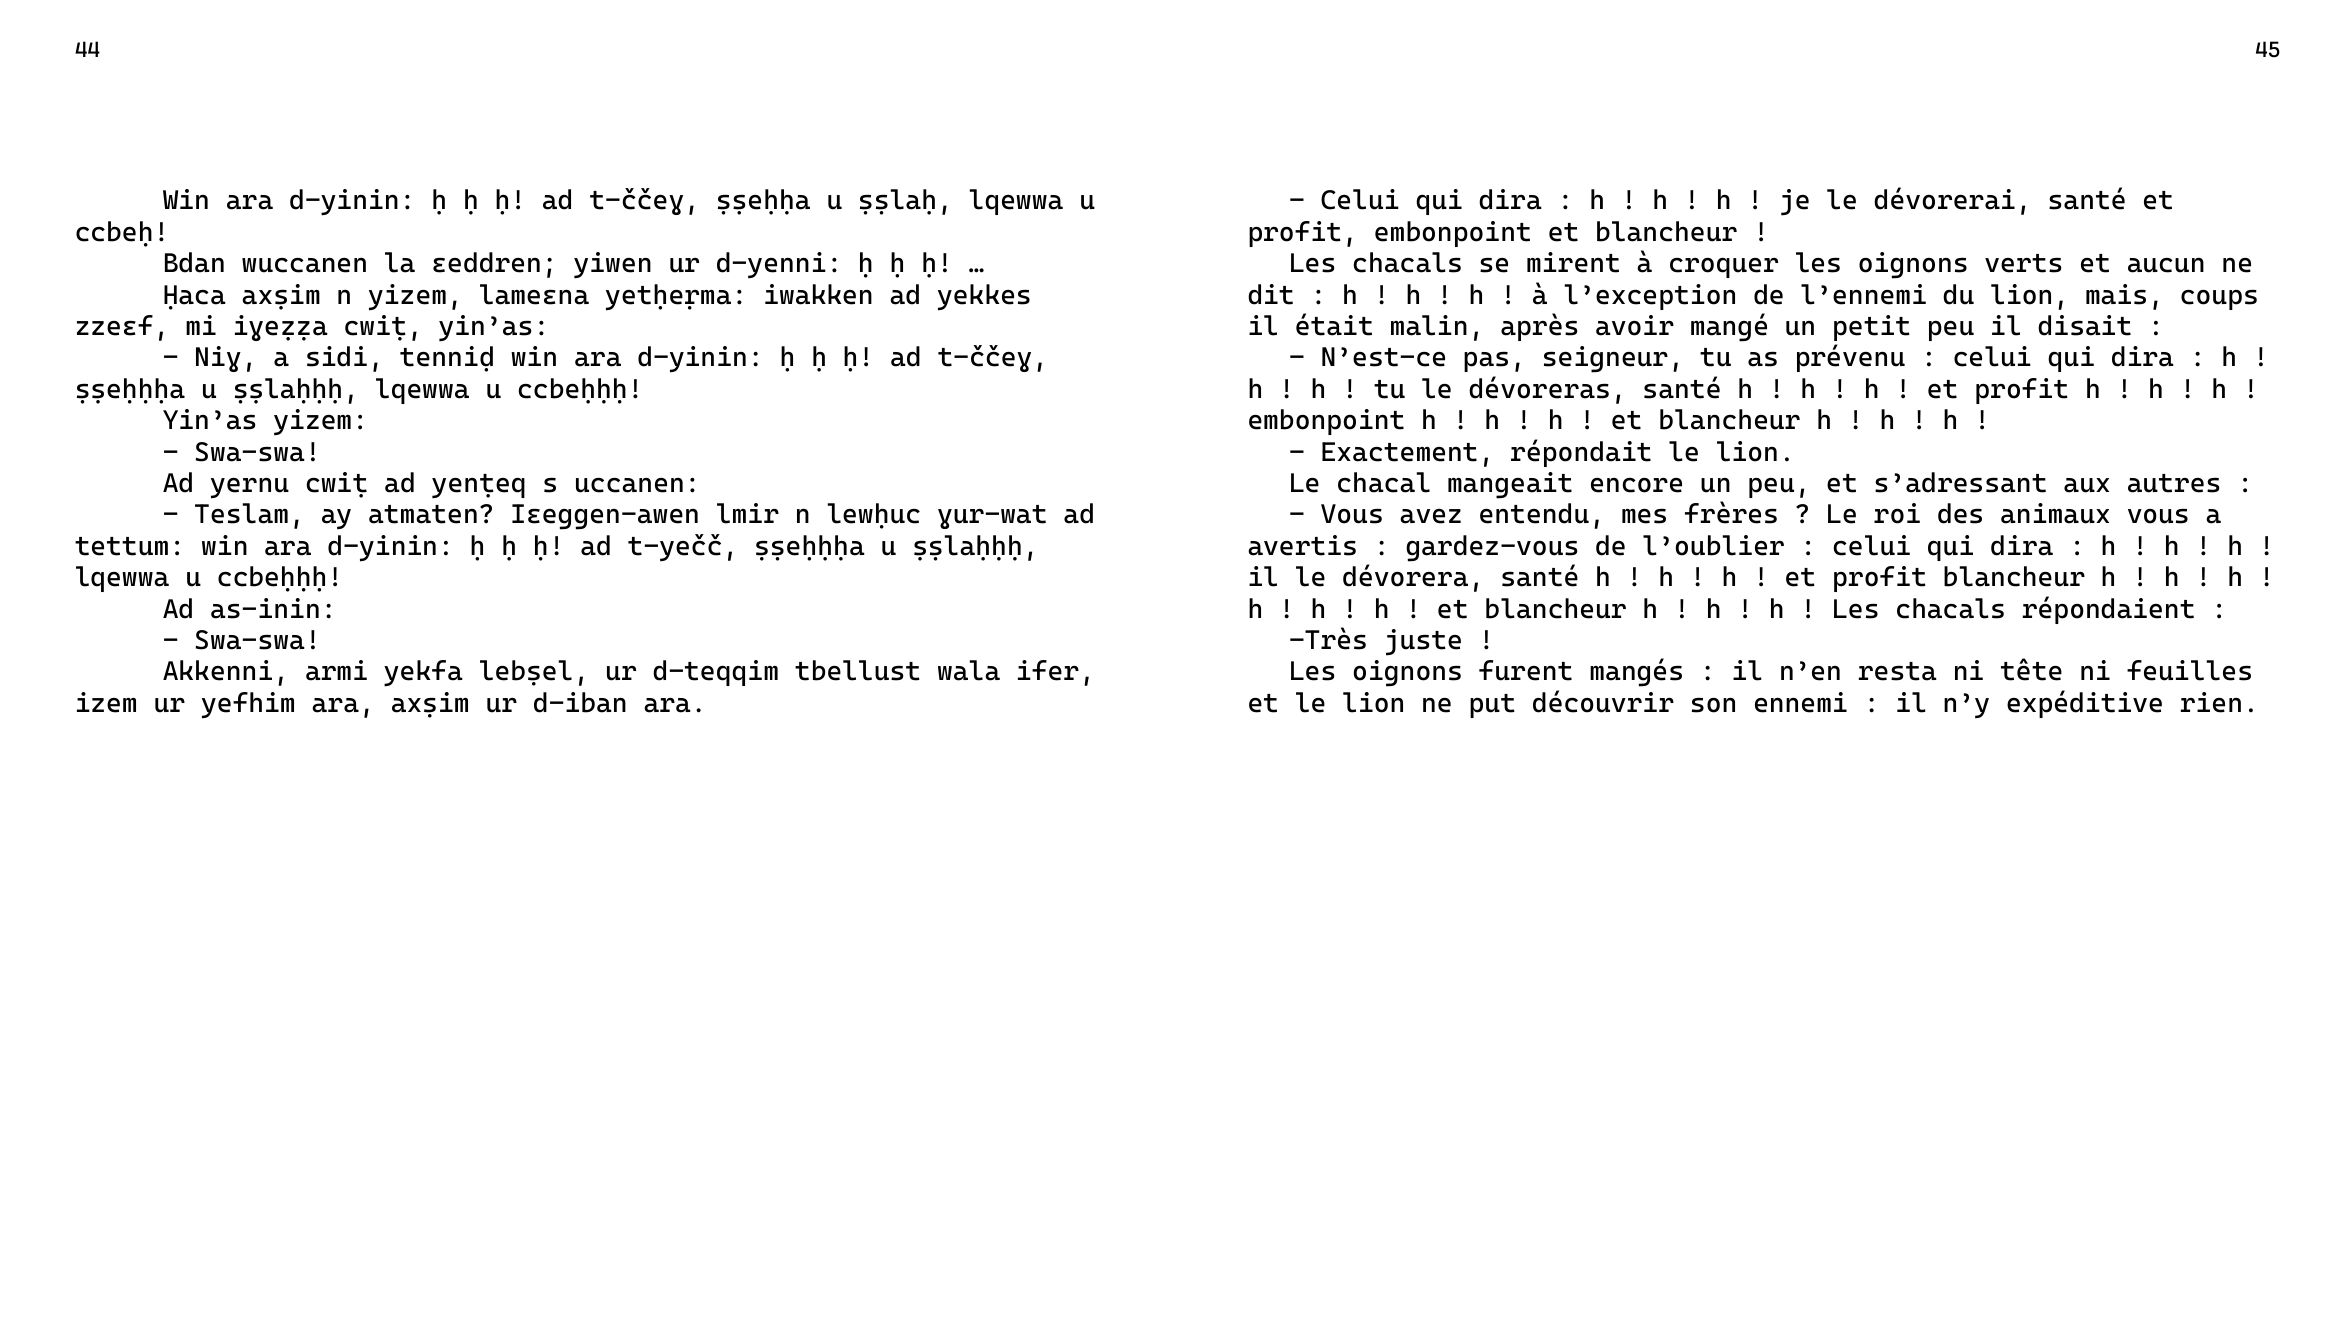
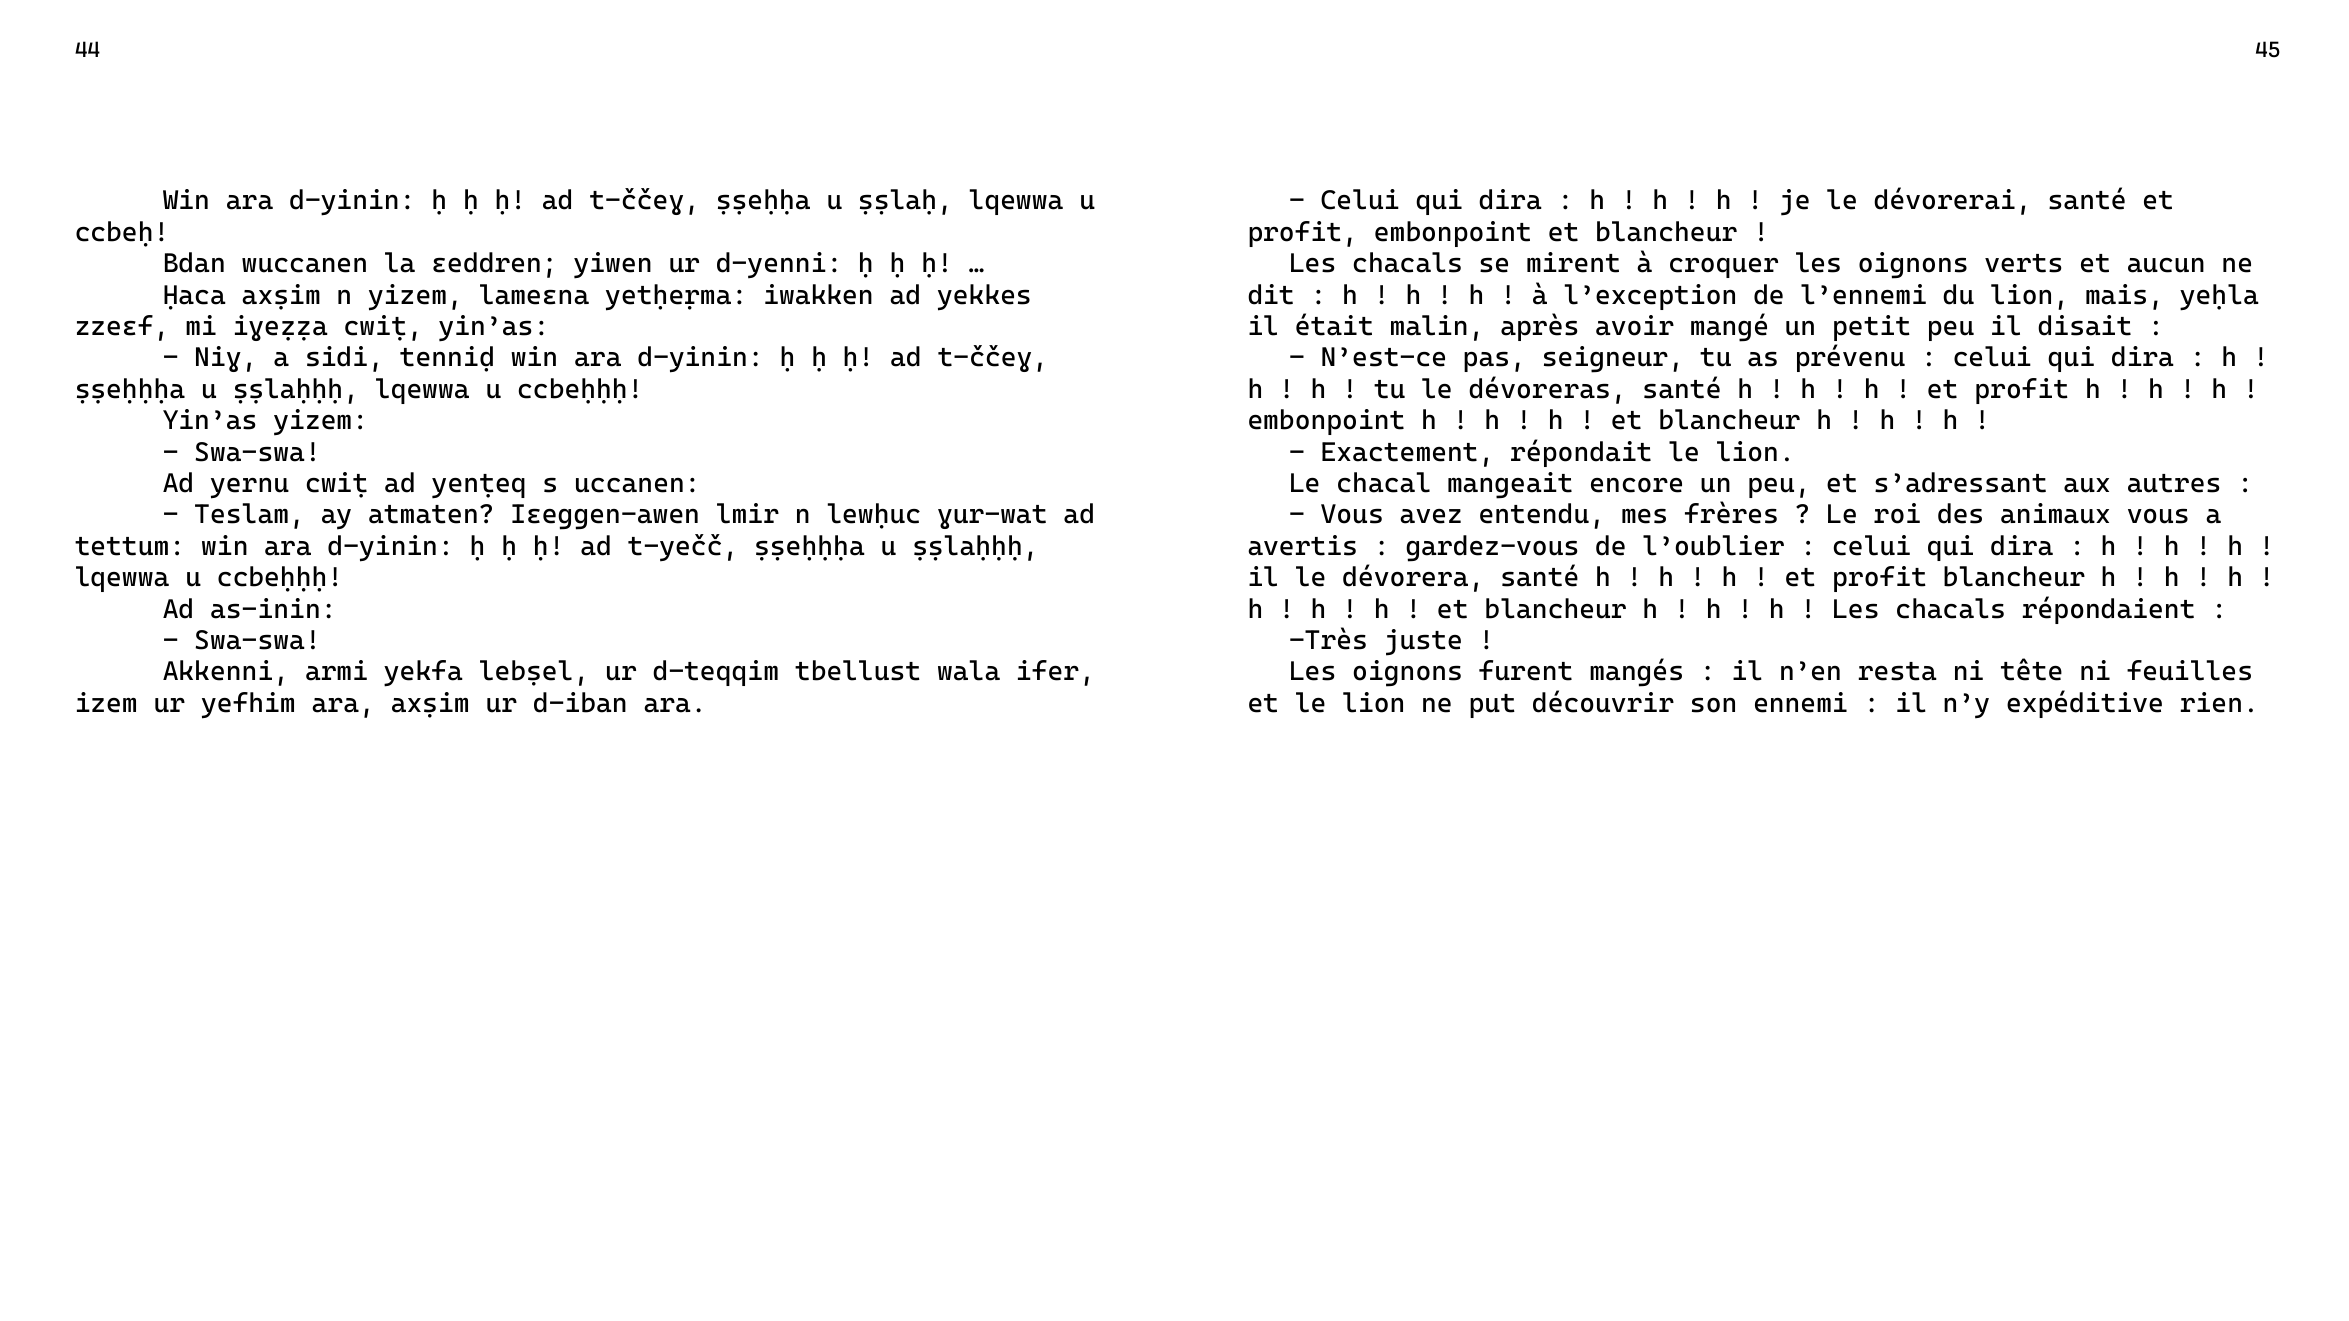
coups: coups -> yeḥla (2219, 295)
